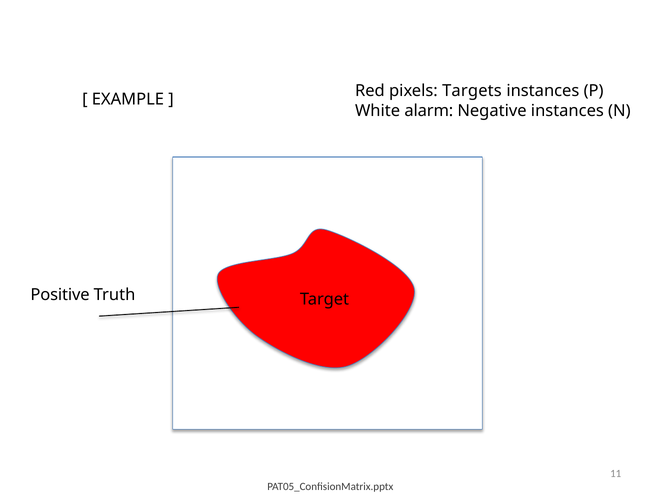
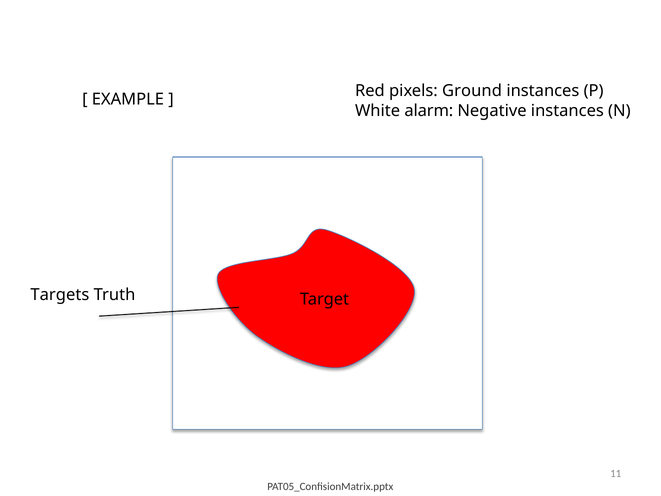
Targets: Targets -> Ground (472, 91)
Positive: Positive -> Targets (60, 295)
